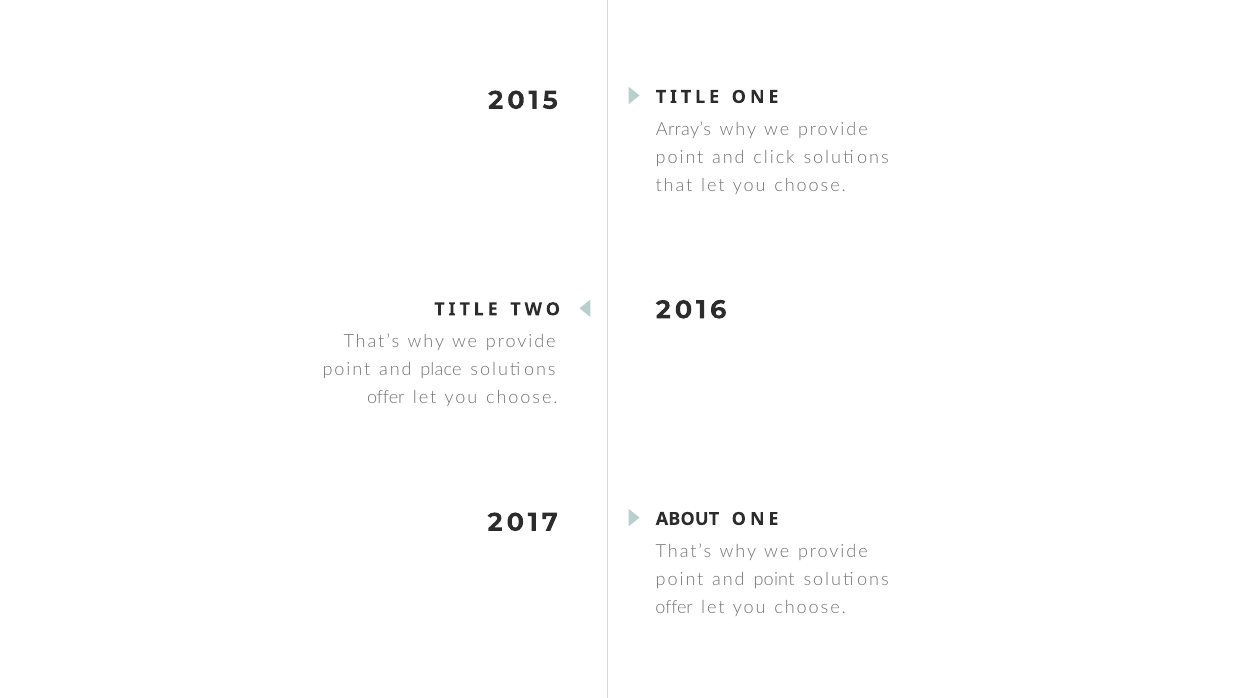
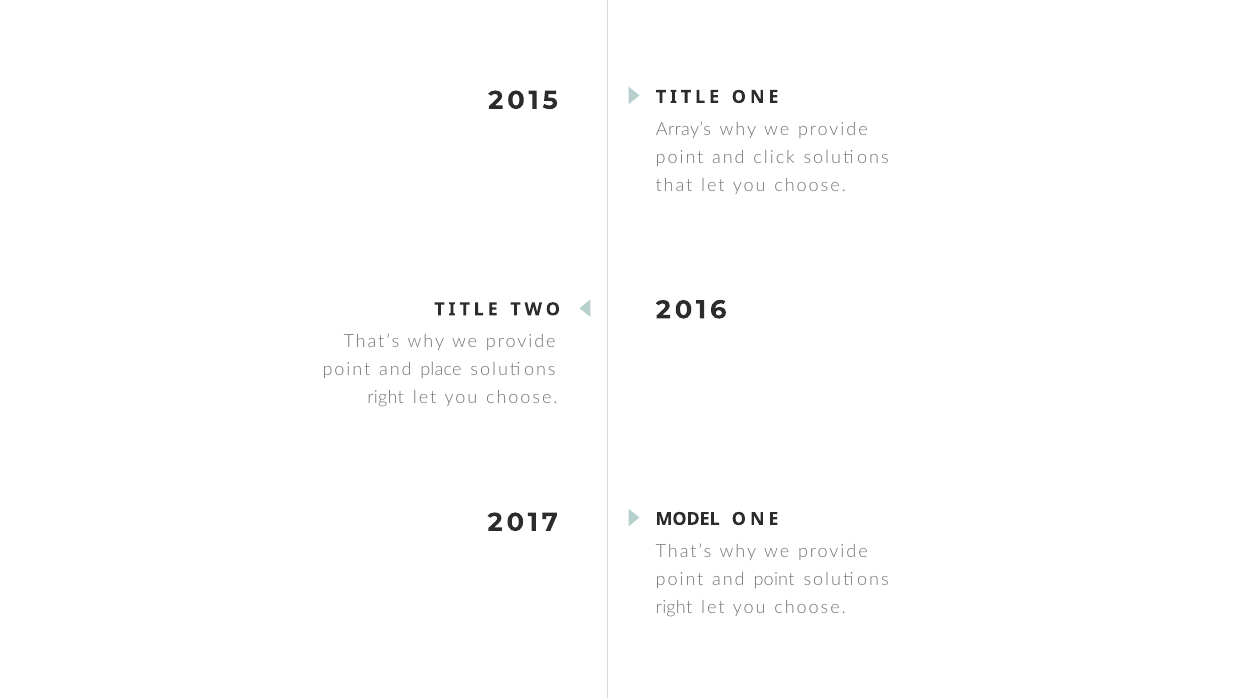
offer: offer -> right (386, 398)
ABOUT: ABOUT -> MODEL (688, 519)
offer: offer -> right (674, 607)
